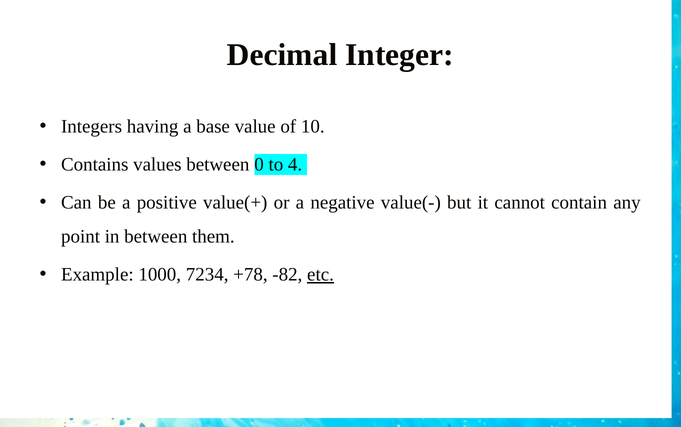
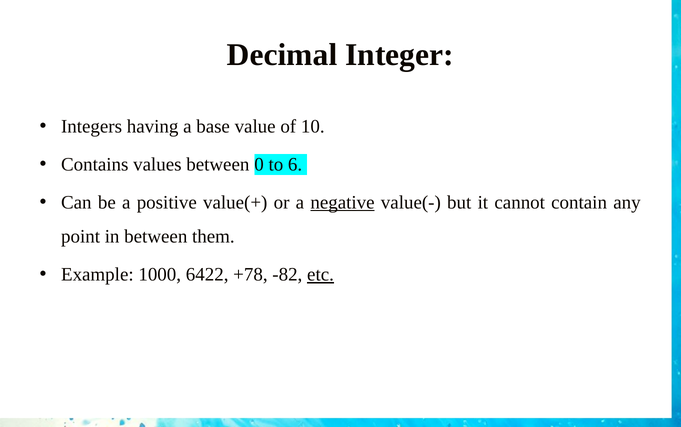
4: 4 -> 6 (295, 164)
negative underline: none -> present (343, 202)
7234: 7234 -> 6422 (207, 274)
